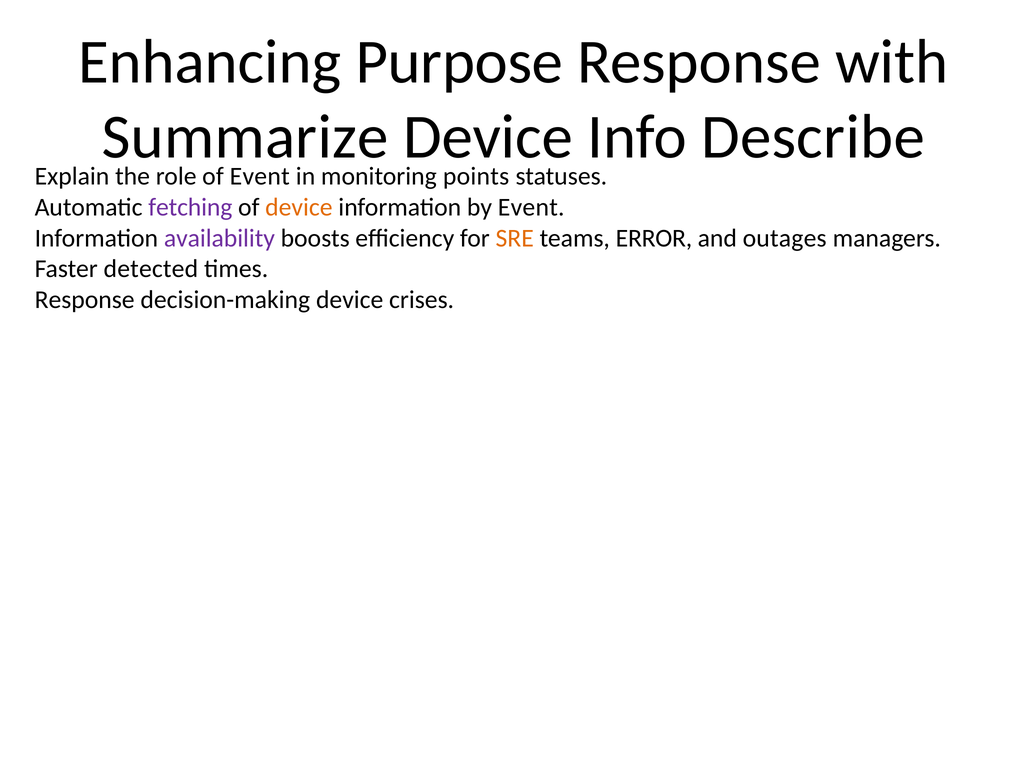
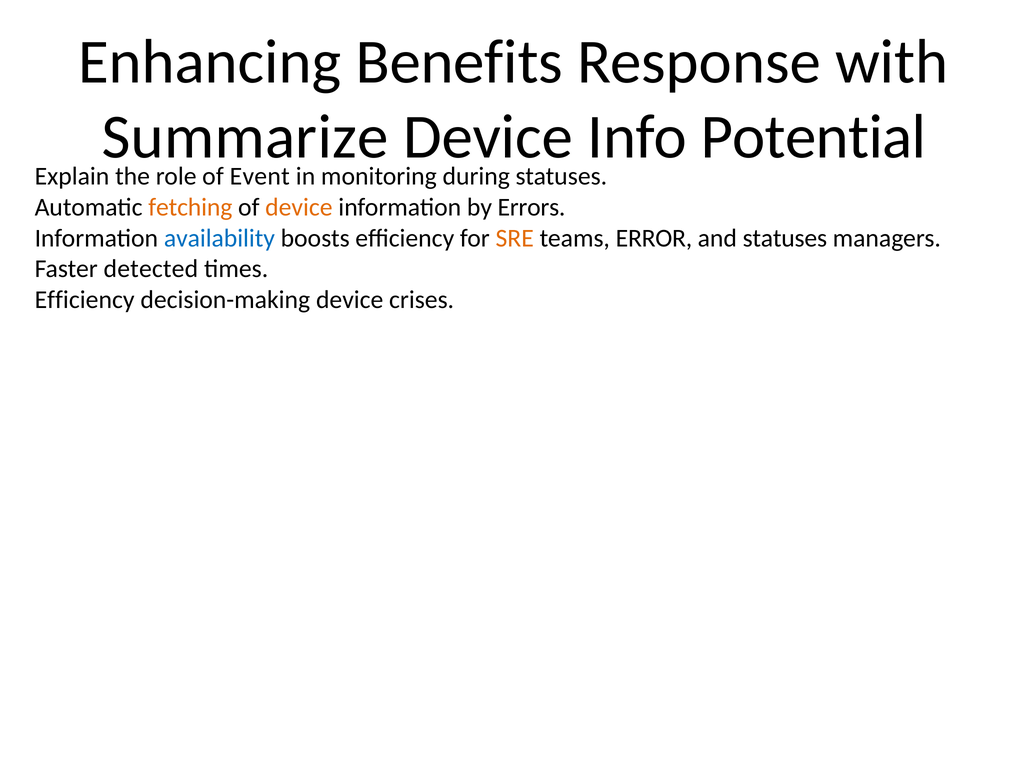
Purpose: Purpose -> Benefits (459, 62)
Describe: Describe -> Potential (813, 137)
points: points -> during (476, 176)
fetching colour: purple -> orange (190, 207)
by Event: Event -> Errors (531, 207)
availability colour: purple -> blue (219, 238)
and outages: outages -> statuses (785, 238)
Response: Response -> Efficiency (85, 300)
